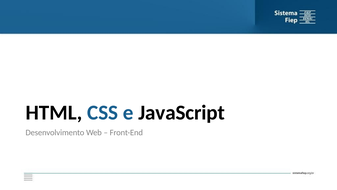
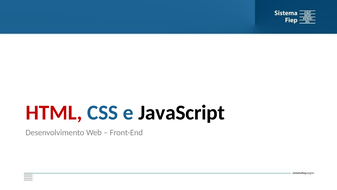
HTML colour: black -> red (54, 112)
